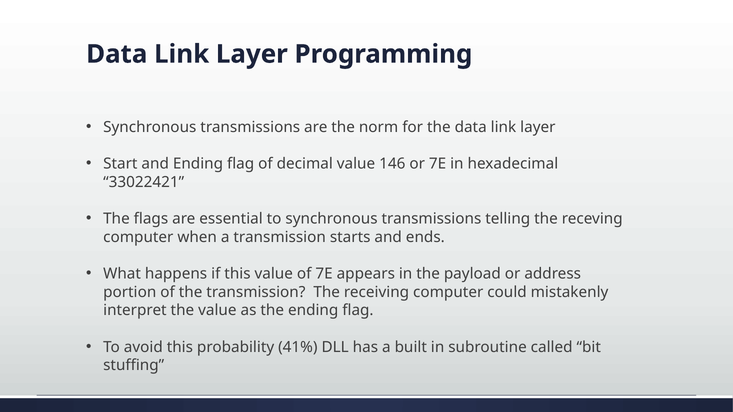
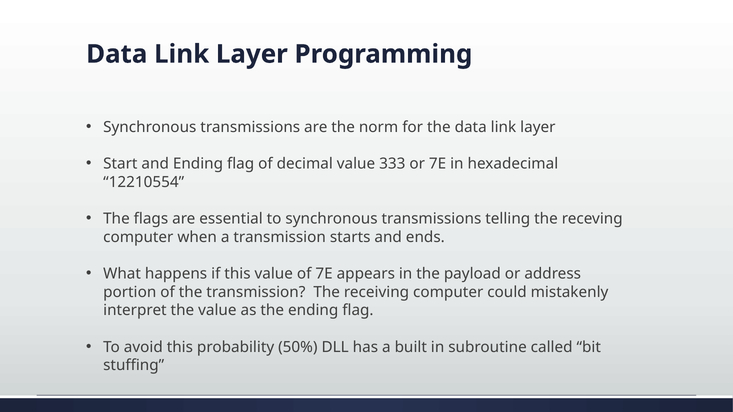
146: 146 -> 333 (392, 164)
33022421: 33022421 -> 12210554 (144, 182)
41%: 41% -> 50% (298, 347)
